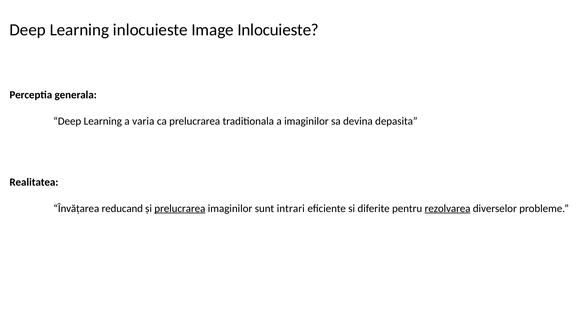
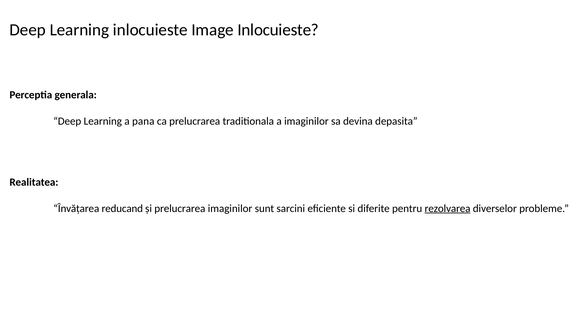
varia: varia -> pana (143, 121)
prelucrarea underline: present -> none (180, 208)
intrari: intrari -> sarcini (291, 208)
